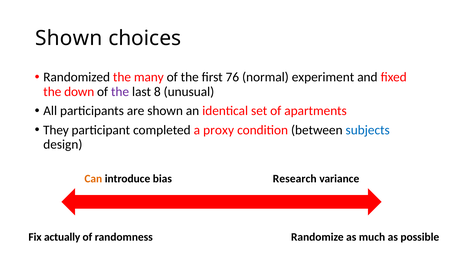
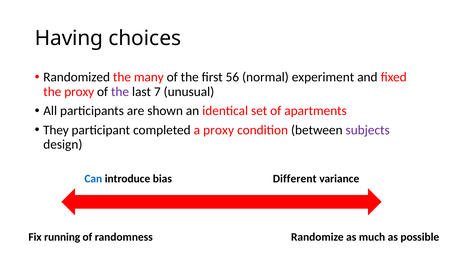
Shown: Shown -> Having (69, 38)
76: 76 -> 56 (232, 77)
the down: down -> proxy (79, 91)
8: 8 -> 7 (157, 91)
subjects colour: blue -> purple (368, 130)
Can colour: orange -> blue (93, 178)
Research: Research -> Different (295, 178)
actually: actually -> running (62, 237)
